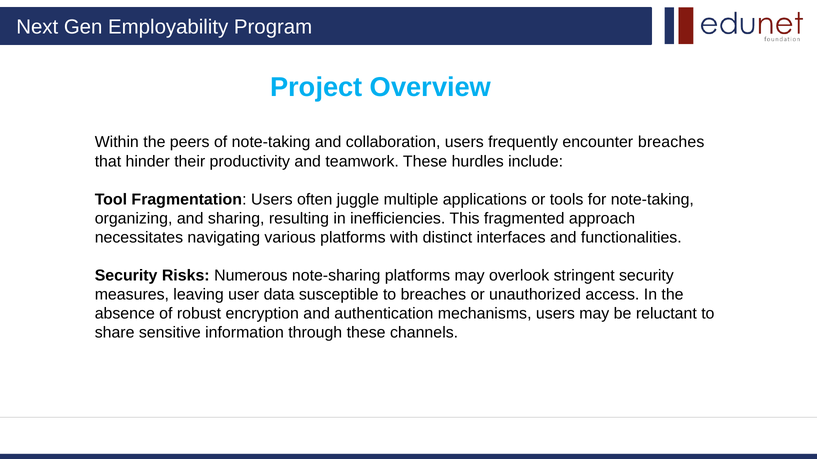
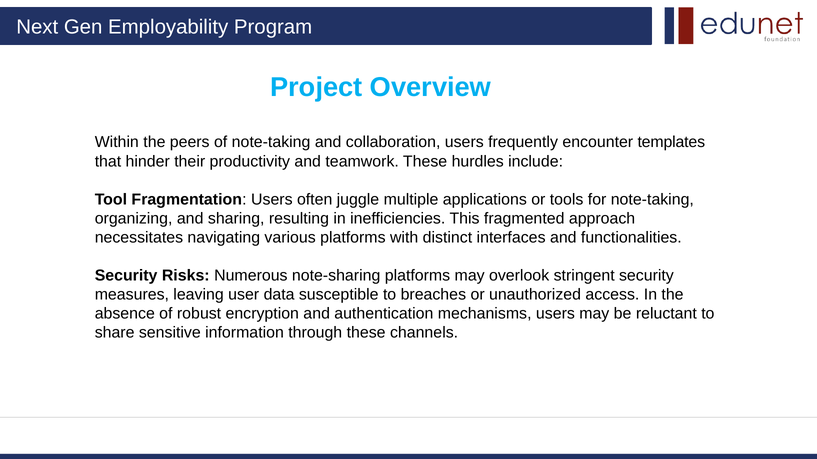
encounter breaches: breaches -> templates (671, 142)
